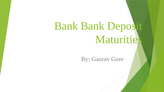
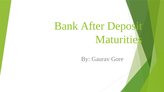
Bank Bank: Bank -> After (93, 26)
